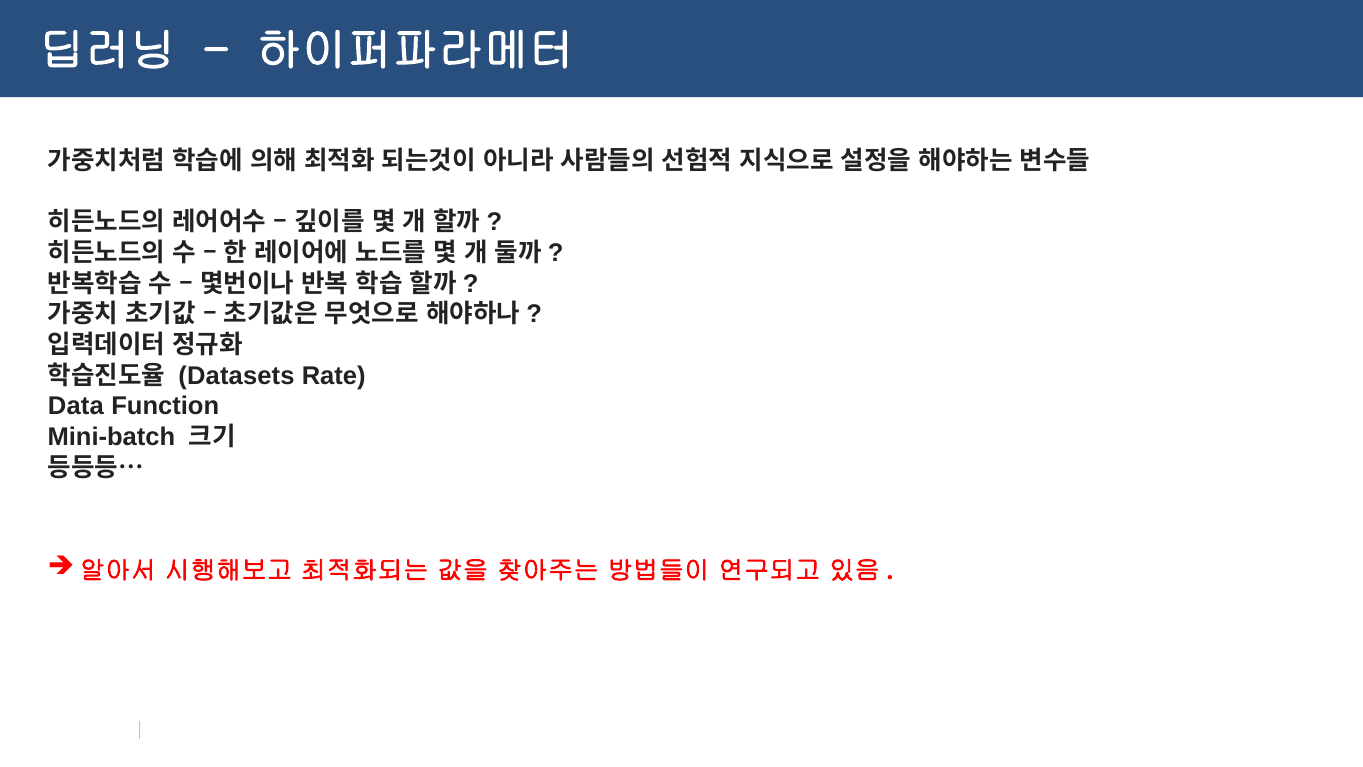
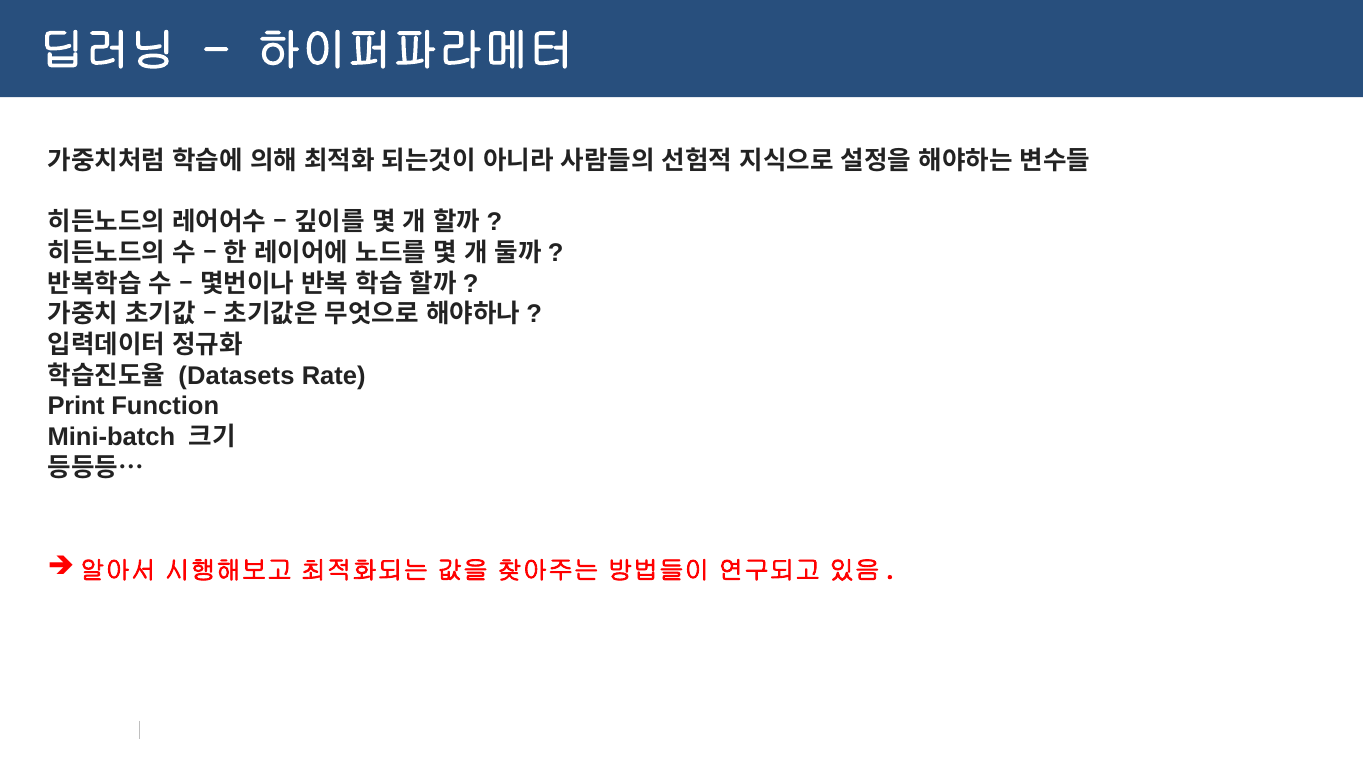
Data: Data -> Print (76, 406)
